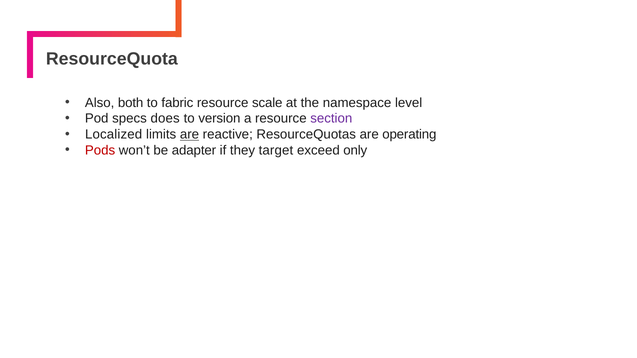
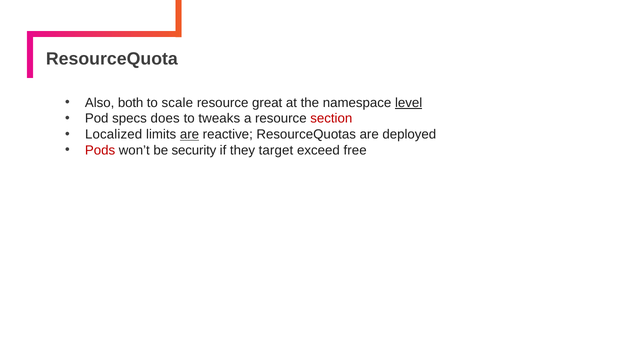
fabric: fabric -> scale (177, 103)
scale: scale -> great (267, 103)
level underline: none -> present (409, 103)
version: version -> tweaks (219, 119)
section colour: purple -> red (331, 119)
operating: operating -> deployed (409, 135)
adapter: adapter -> security (194, 151)
only: only -> free (355, 151)
